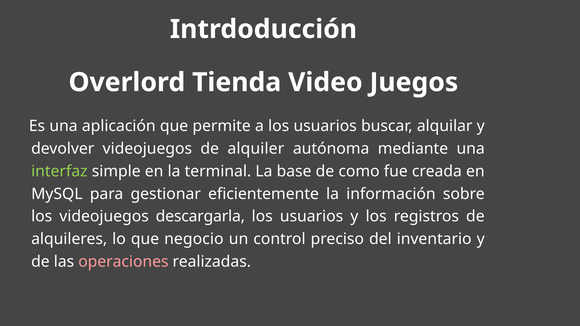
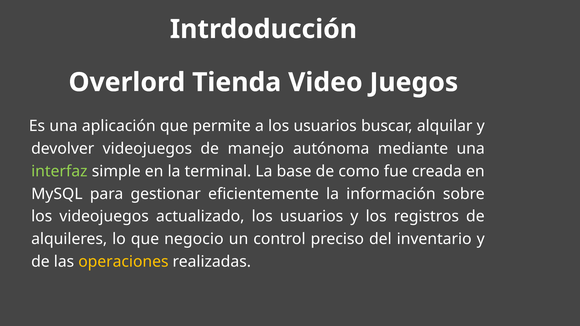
alquiler: alquiler -> manejo (256, 149)
descargarla: descargarla -> actualizado (200, 217)
operaciones colour: pink -> yellow (123, 262)
